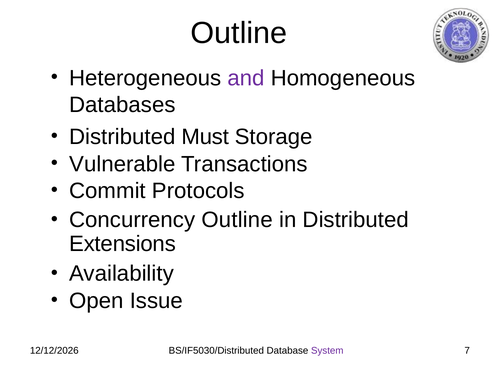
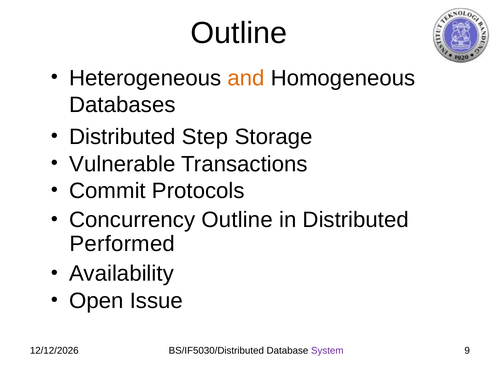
and colour: purple -> orange (246, 78)
Must: Must -> Step (205, 137)
Extensions: Extensions -> Performed (122, 244)
7: 7 -> 9 (467, 351)
